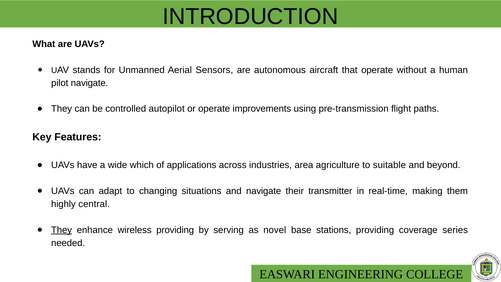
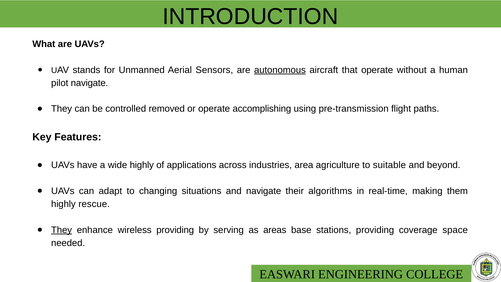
autonomous underline: none -> present (280, 70)
autopilot: autopilot -> removed (167, 109)
improvements: improvements -> accomplishing (262, 109)
wide which: which -> highly (142, 165)
transmitter: transmitter -> algorithms (330, 191)
central: central -> rescue (94, 204)
novel: novel -> areas (275, 230)
series: series -> space (455, 230)
